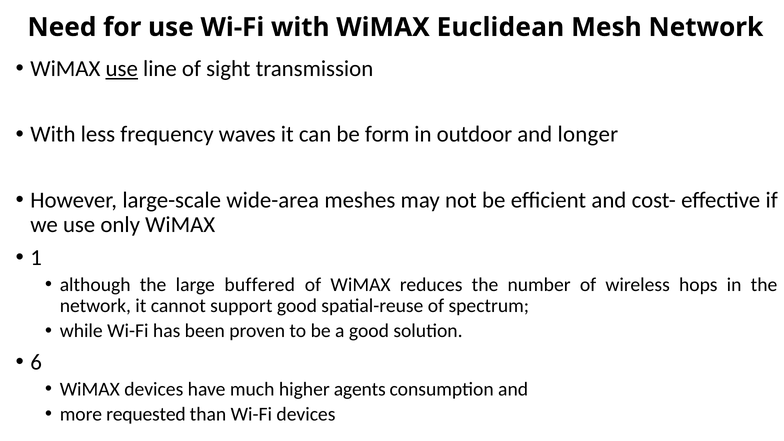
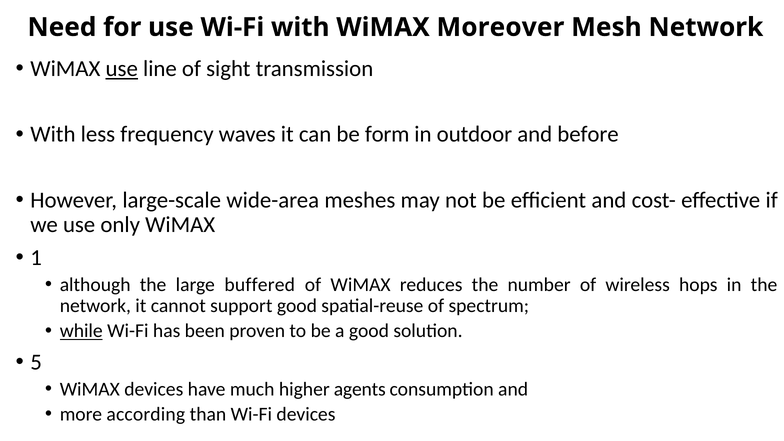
Euclidean: Euclidean -> Moreover (500, 27)
longer: longer -> before (588, 134)
while underline: none -> present (81, 331)
6: 6 -> 5 (36, 362)
requested: requested -> according (146, 414)
